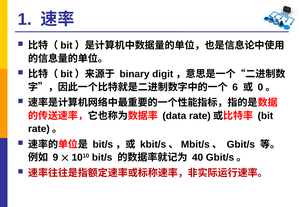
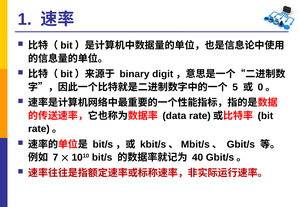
6: 6 -> 5 (235, 87)
9: 9 -> 7 (55, 157)
